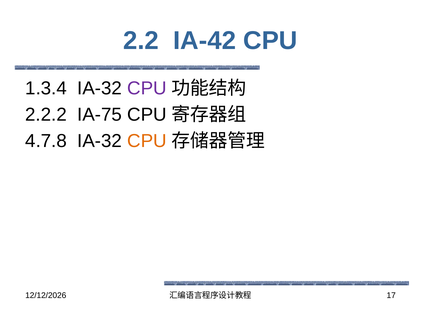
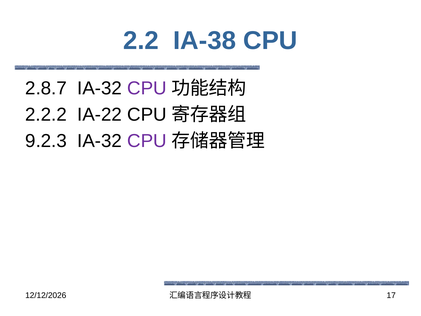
IA-42: IA-42 -> IA-38 (205, 41)
1.3.4: 1.3.4 -> 2.8.7 (46, 88)
IA-75: IA-75 -> IA-22 (100, 115)
4.7.8: 4.7.8 -> 9.2.3 (46, 141)
CPU colour: orange -> purple (147, 141)
